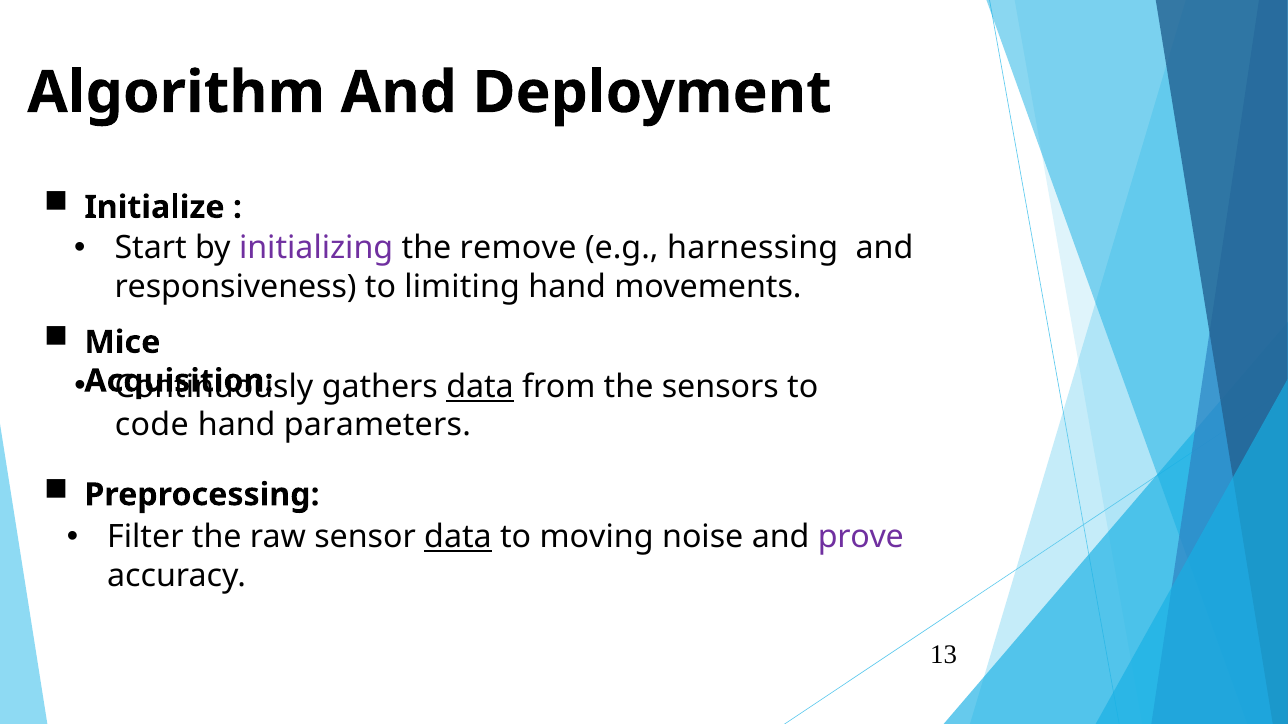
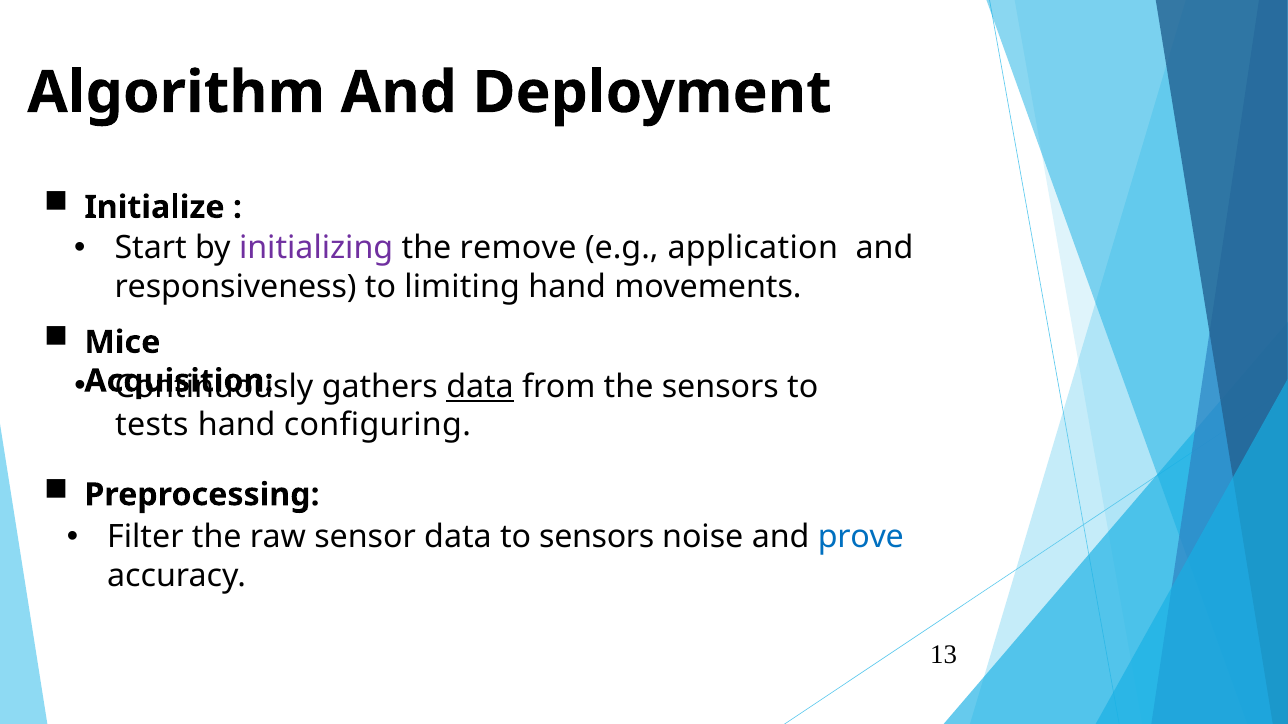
harnessing: harnessing -> application (753, 248)
code: code -> tests (152, 426)
parameters: parameters -> configuring (377, 426)
data underline: present -> none (458, 537)
to moving: moving -> sensors (597, 537)
prove colour: purple -> blue (861, 537)
